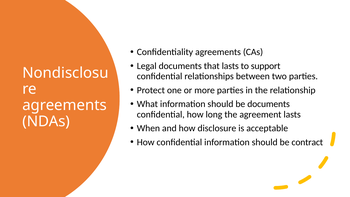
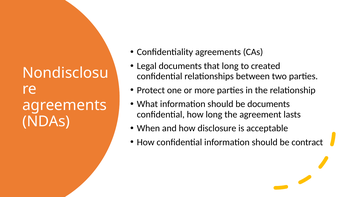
that lasts: lasts -> long (230, 66)
support: support -> created (266, 66)
